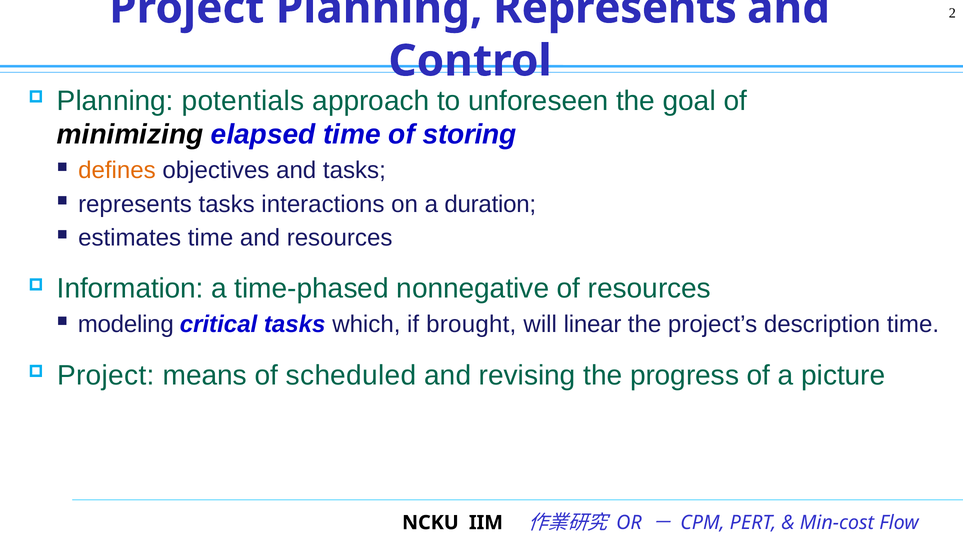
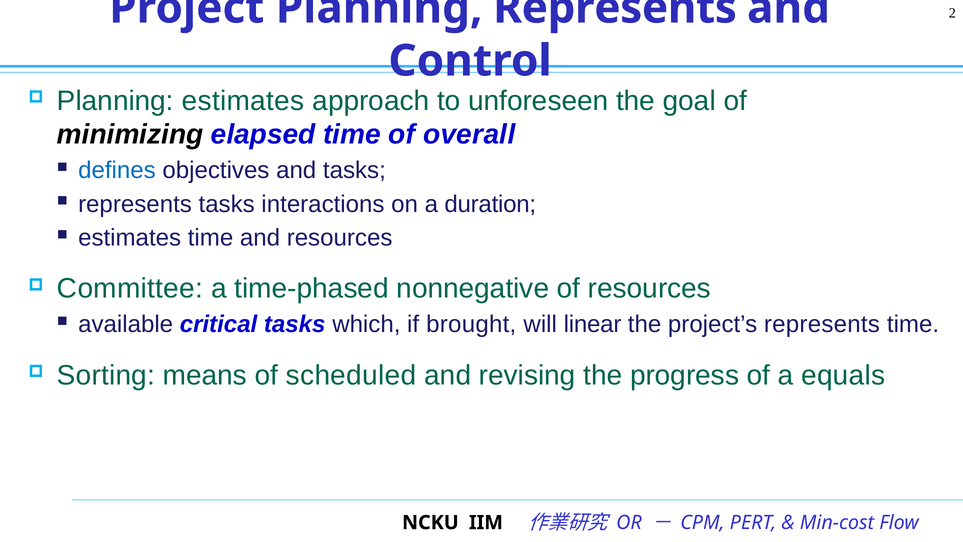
Planning potentials: potentials -> estimates (243, 101)
storing: storing -> overall (469, 134)
defines colour: orange -> blue (117, 170)
Information: Information -> Committee (130, 288)
modeling: modeling -> available (126, 324)
project’s description: description -> represents (822, 324)
Project: Project -> Sorting (106, 375)
picture: picture -> equals (843, 375)
